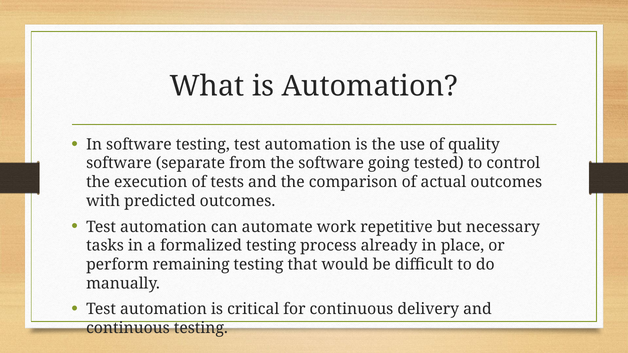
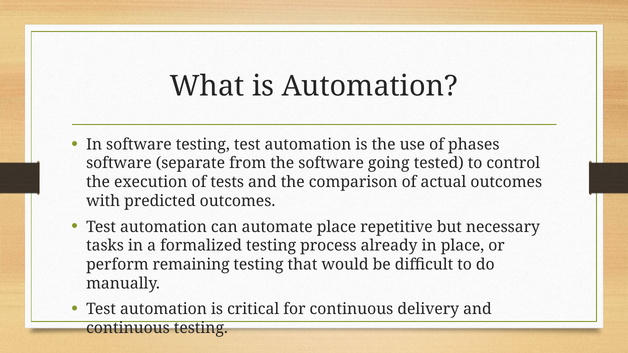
quality: quality -> phases (474, 145)
automate work: work -> place (337, 227)
